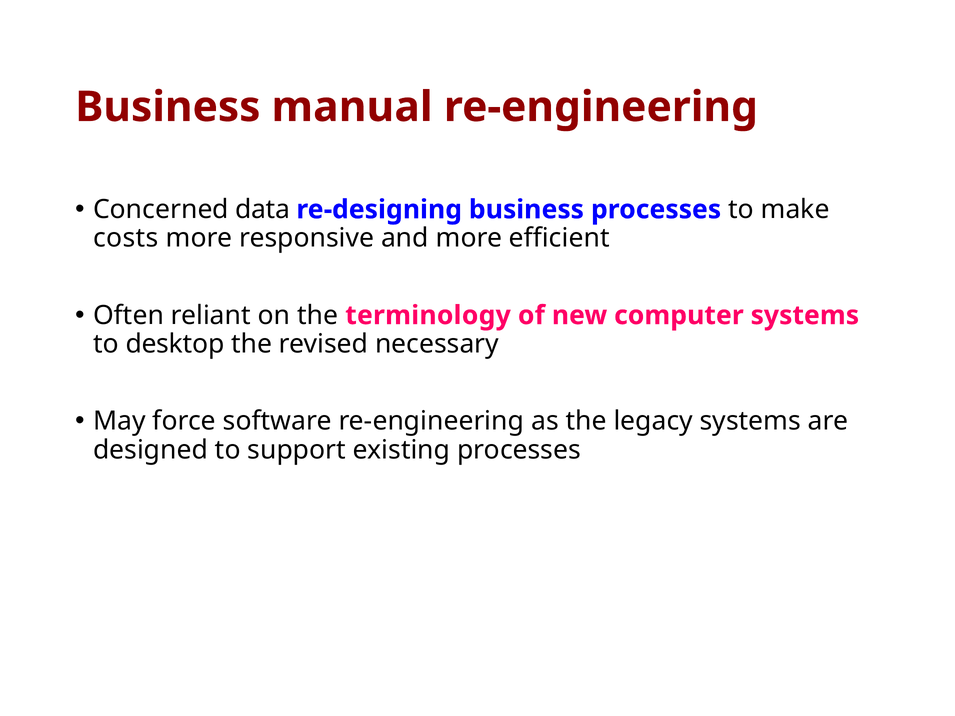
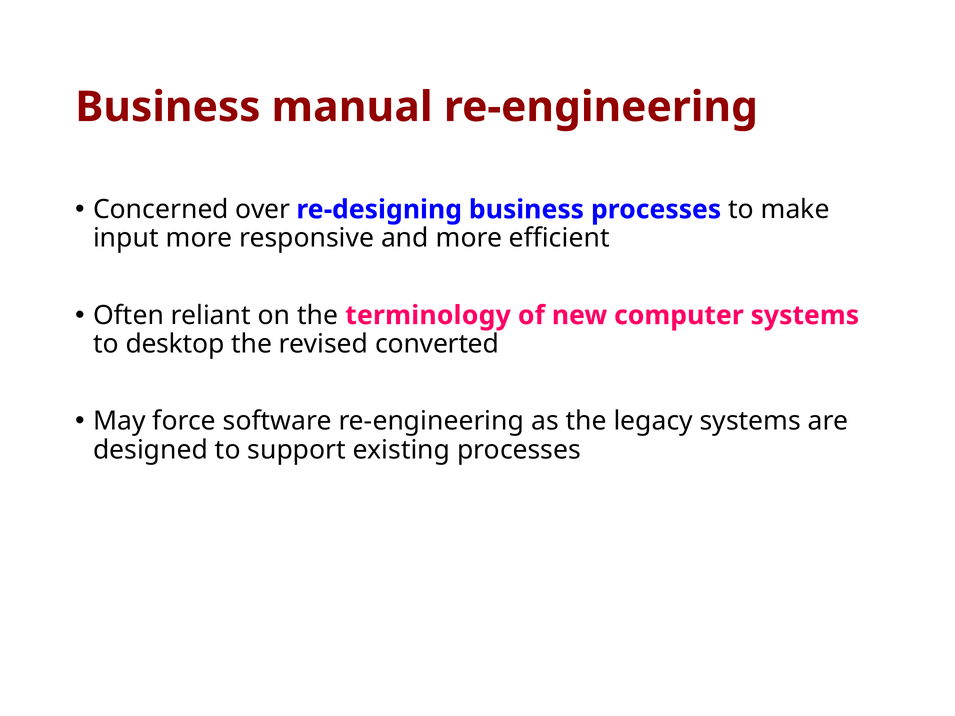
data: data -> over (263, 210)
costs: costs -> input (126, 238)
necessary: necessary -> converted (437, 344)
